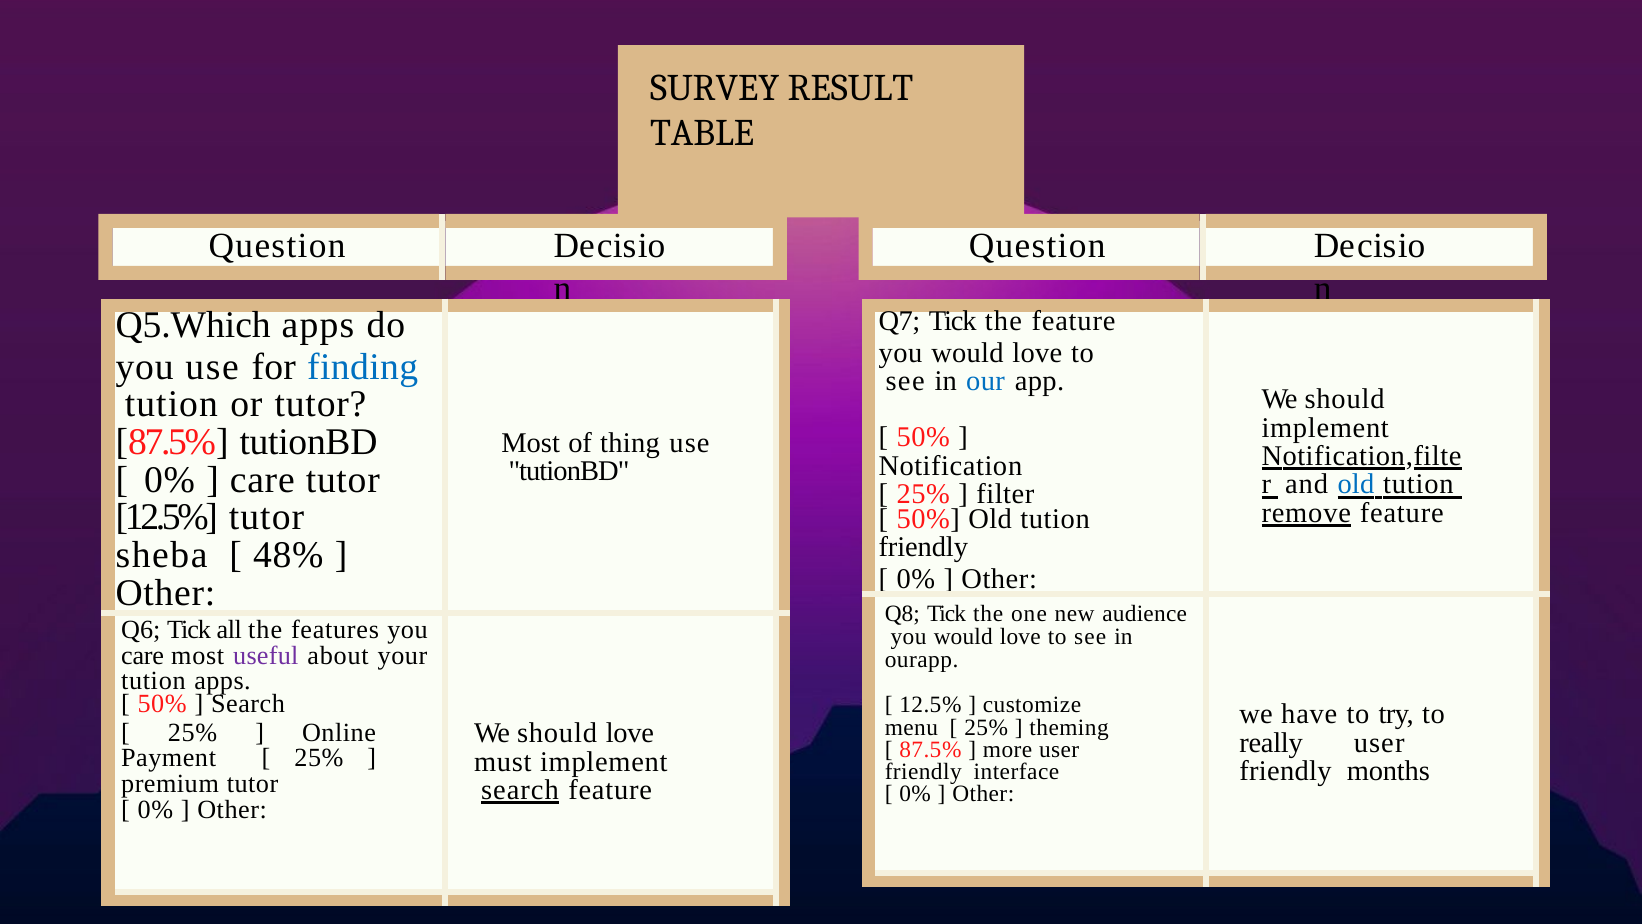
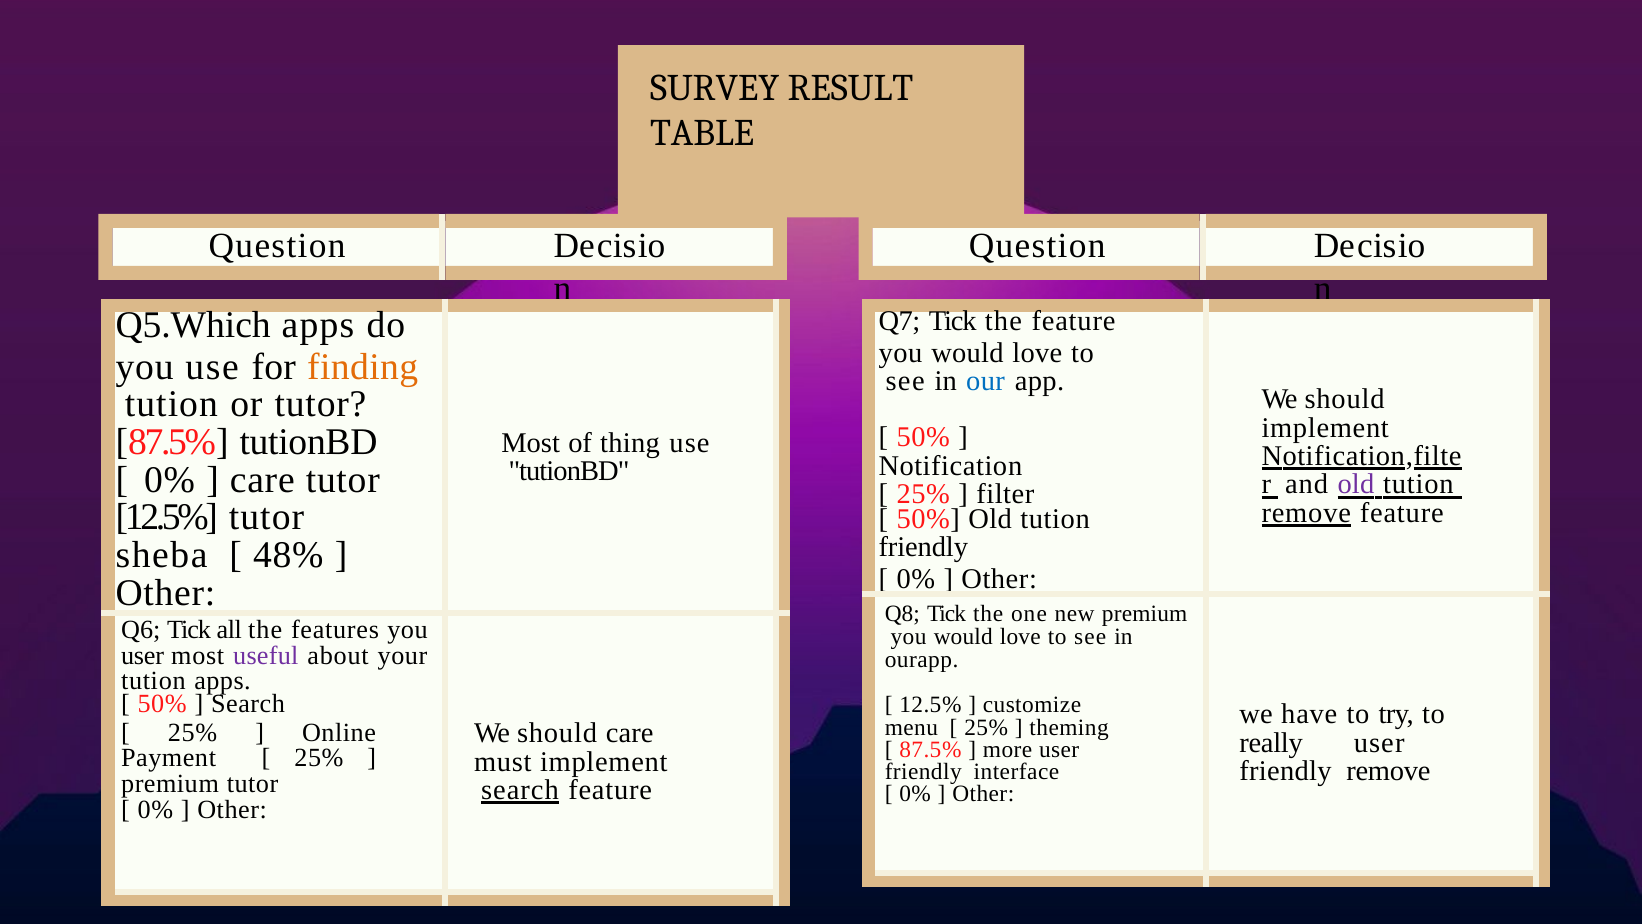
finding colour: blue -> orange (363, 367)
old colour: blue -> purple (1356, 484)
new audience: audience -> premium (1145, 613)
care: care -> user (143, 655)
should love: love -> care (630, 733)
friendly months: months -> remove (1388, 771)
